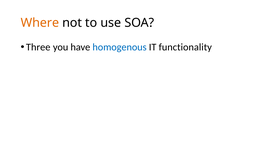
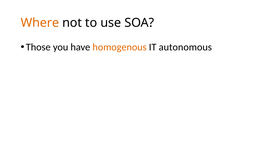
Three: Three -> Those (38, 47)
homogenous colour: blue -> orange (120, 47)
functionality: functionality -> autonomous (185, 47)
